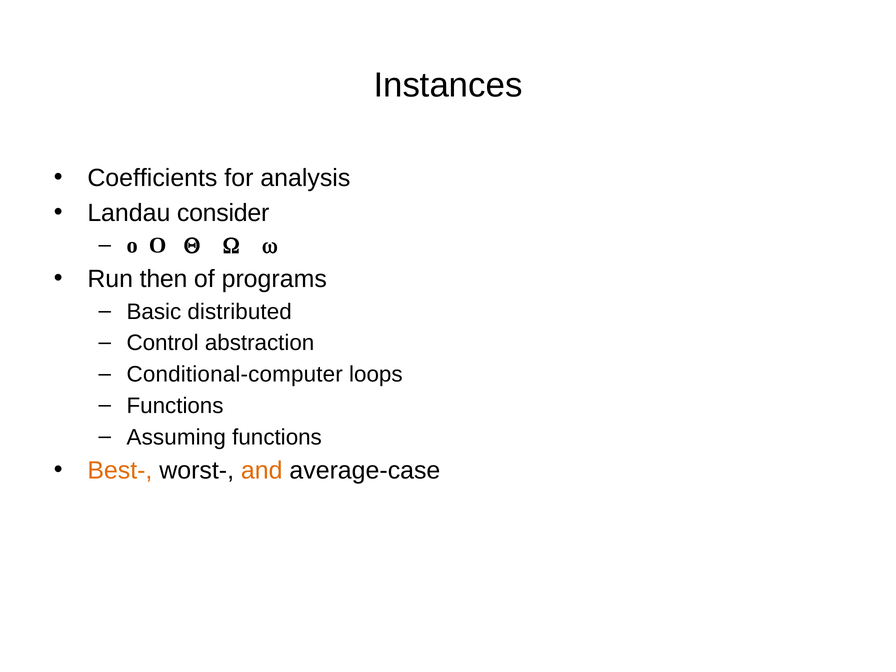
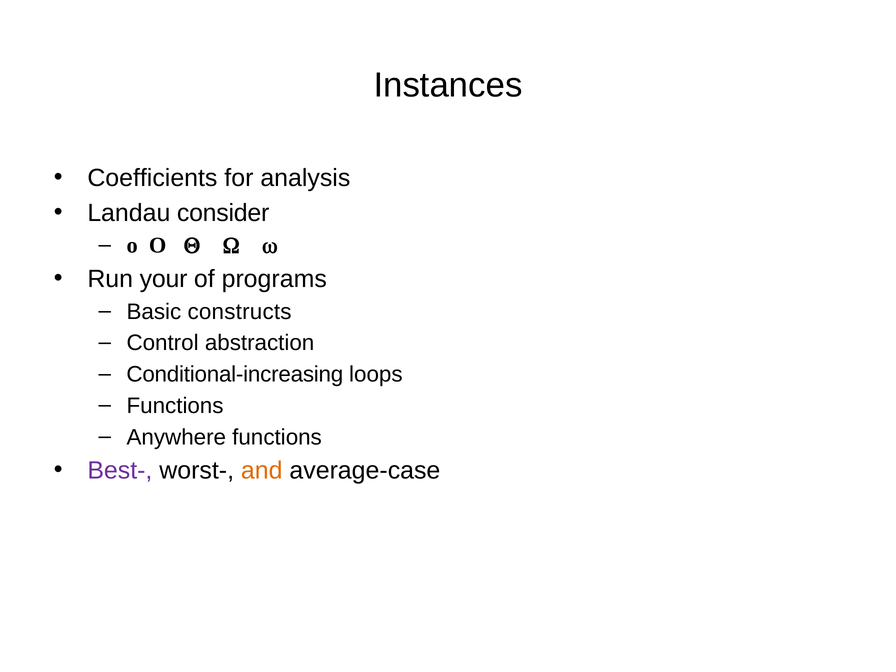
then: then -> your (164, 279)
distributed: distributed -> constructs (240, 312)
Conditional-computer: Conditional-computer -> Conditional-increasing (235, 374)
Assuming: Assuming -> Anywhere (176, 437)
Best- colour: orange -> purple (120, 471)
